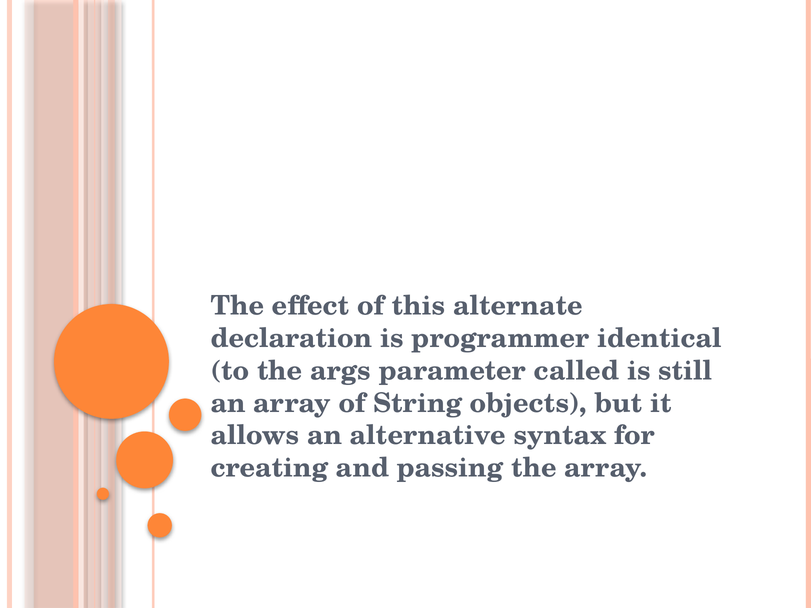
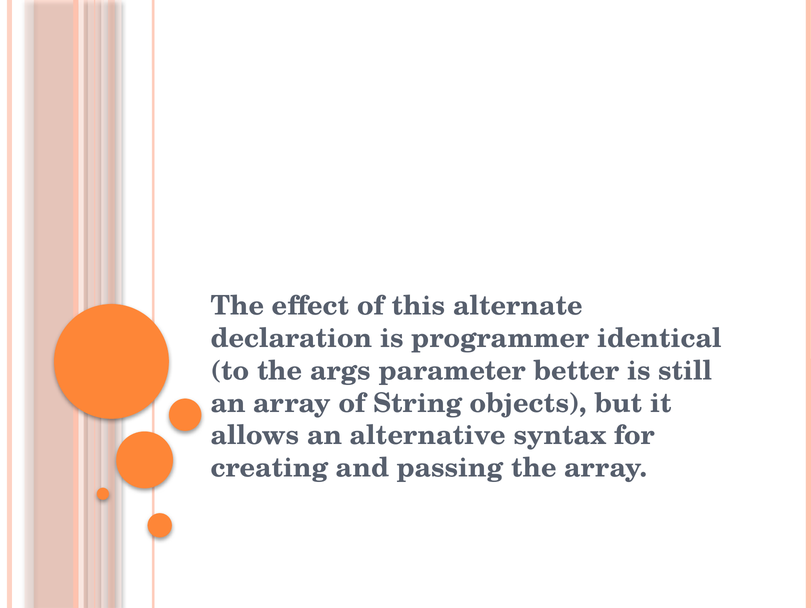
called: called -> better (577, 371)
